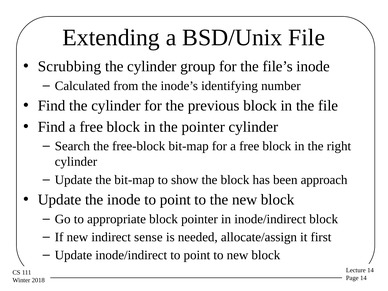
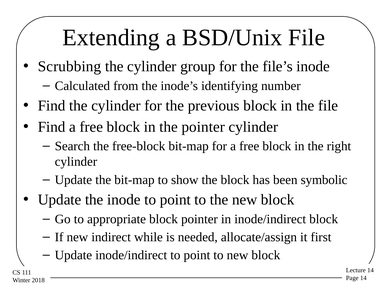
approach: approach -> symbolic (324, 180)
sense: sense -> while (148, 237)
